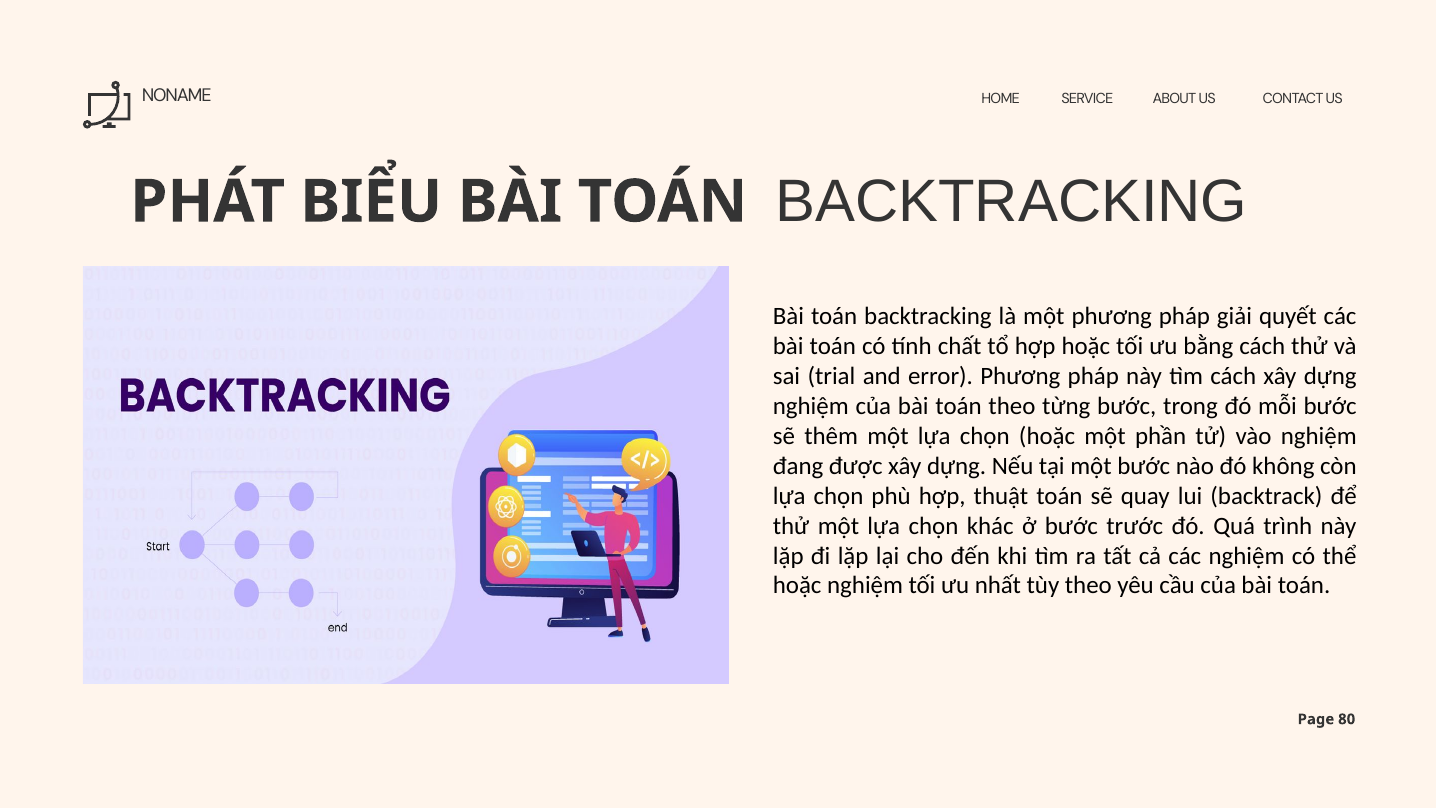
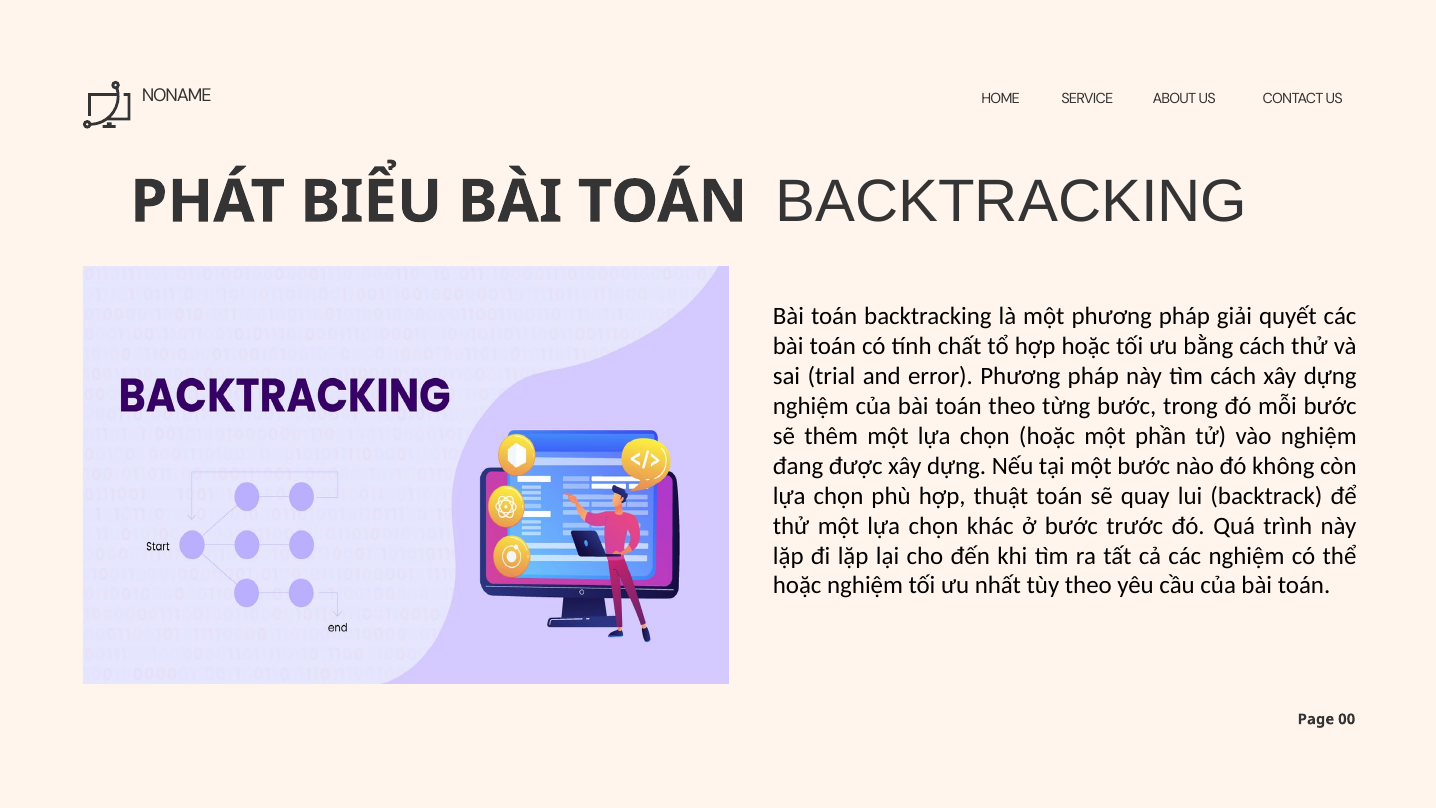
80: 80 -> 00 (1347, 719)
